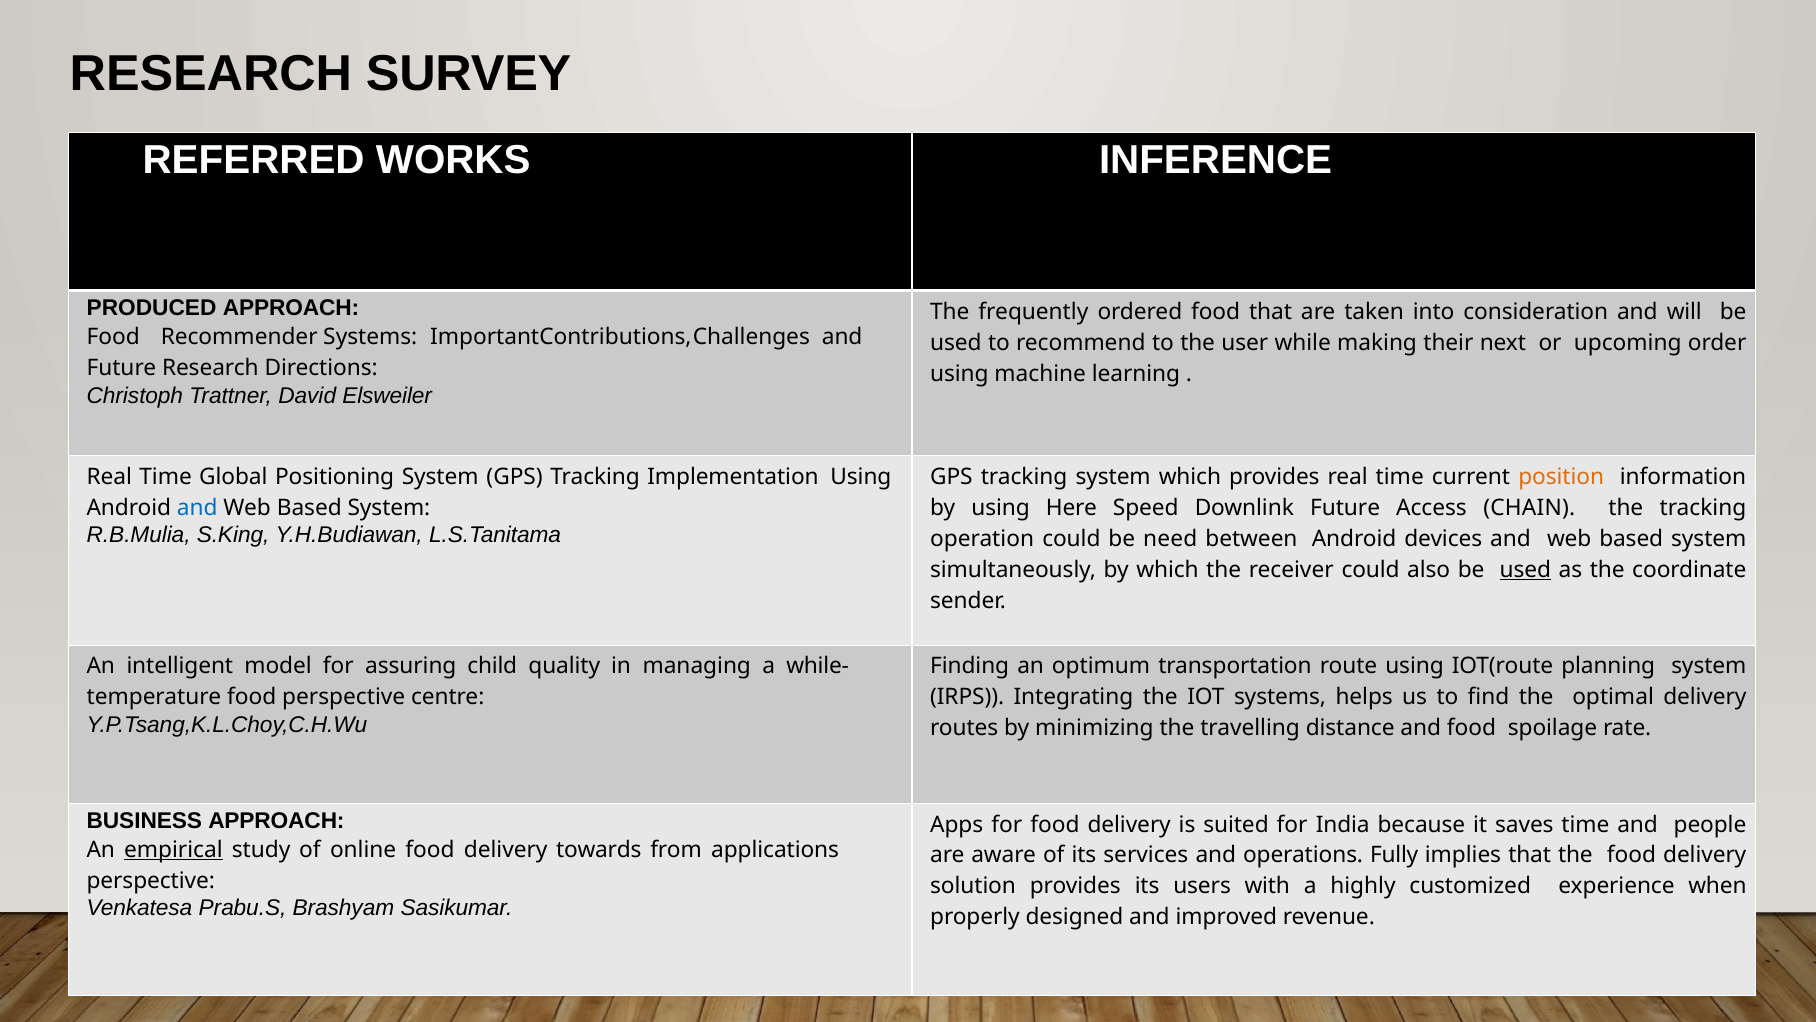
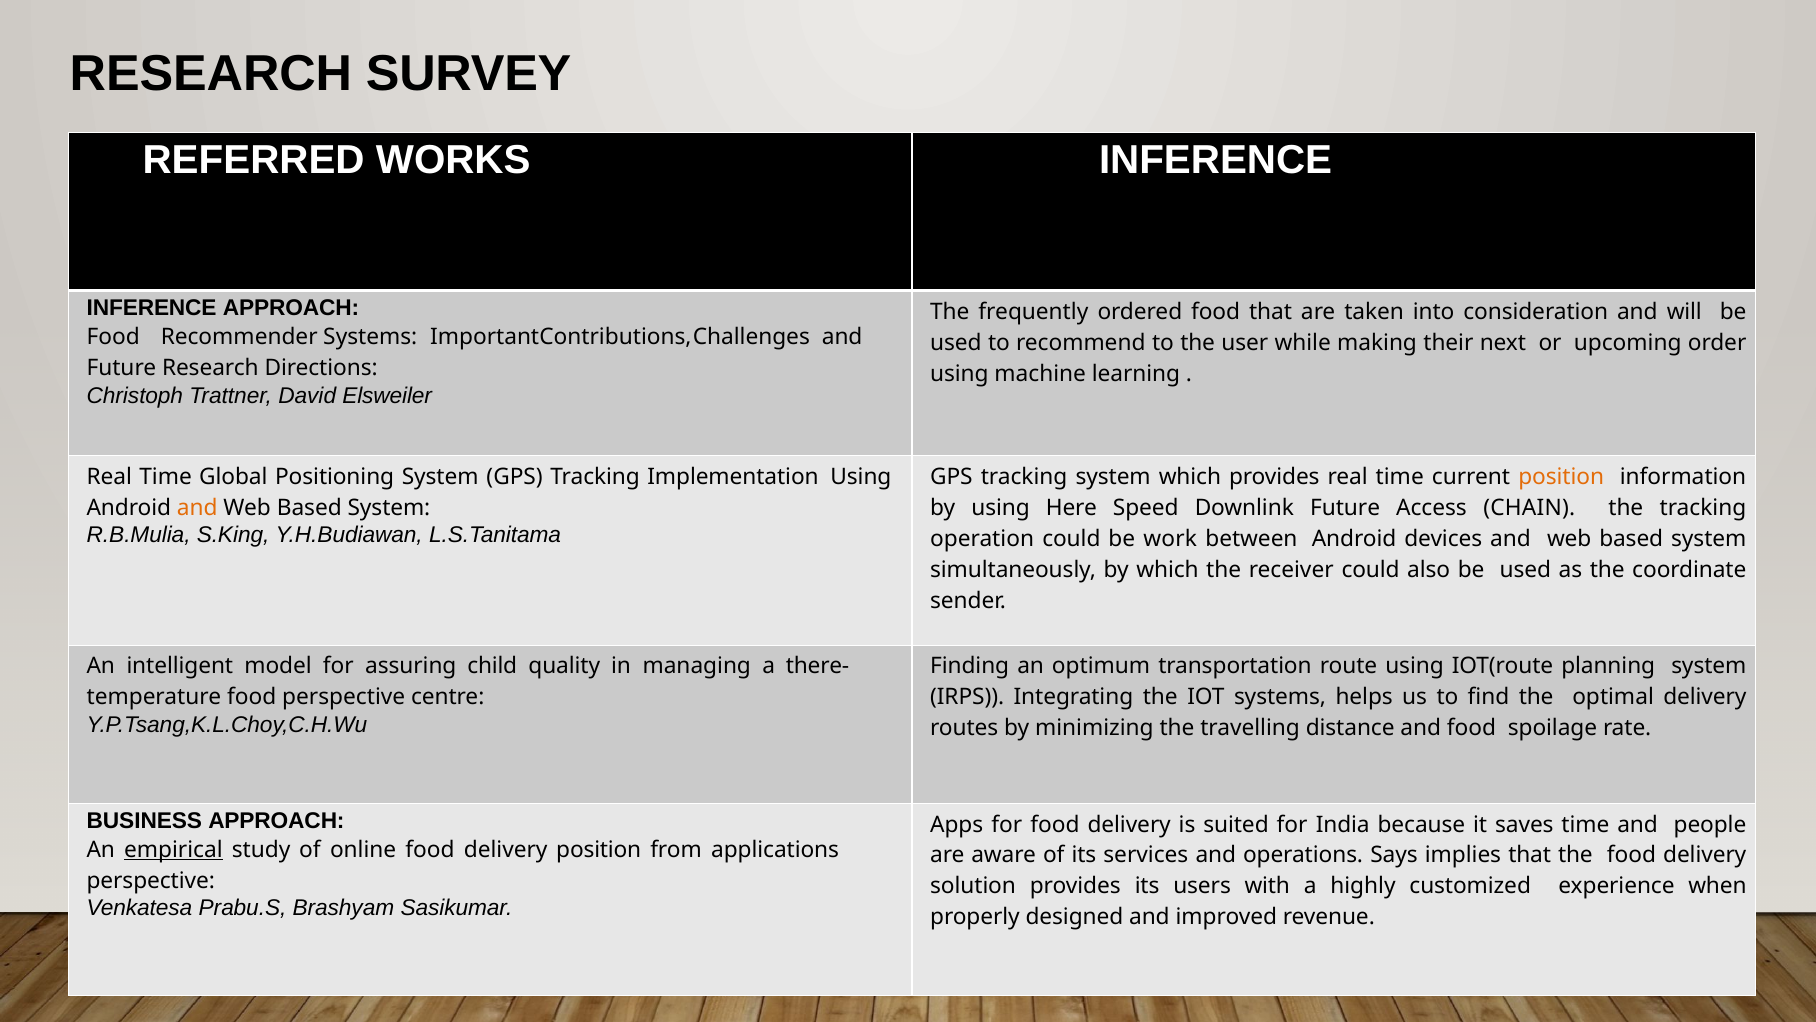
PRODUCED: PRODUCED -> INFERENCE (152, 308)
and colour: blue -> orange (197, 508)
need: need -> work (1170, 539)
used underline: present -> none (1525, 570)
while-: while- -> there- (818, 666)
delivery towards: towards -> position (599, 850)
Fully: Fully -> Says (1394, 855)
